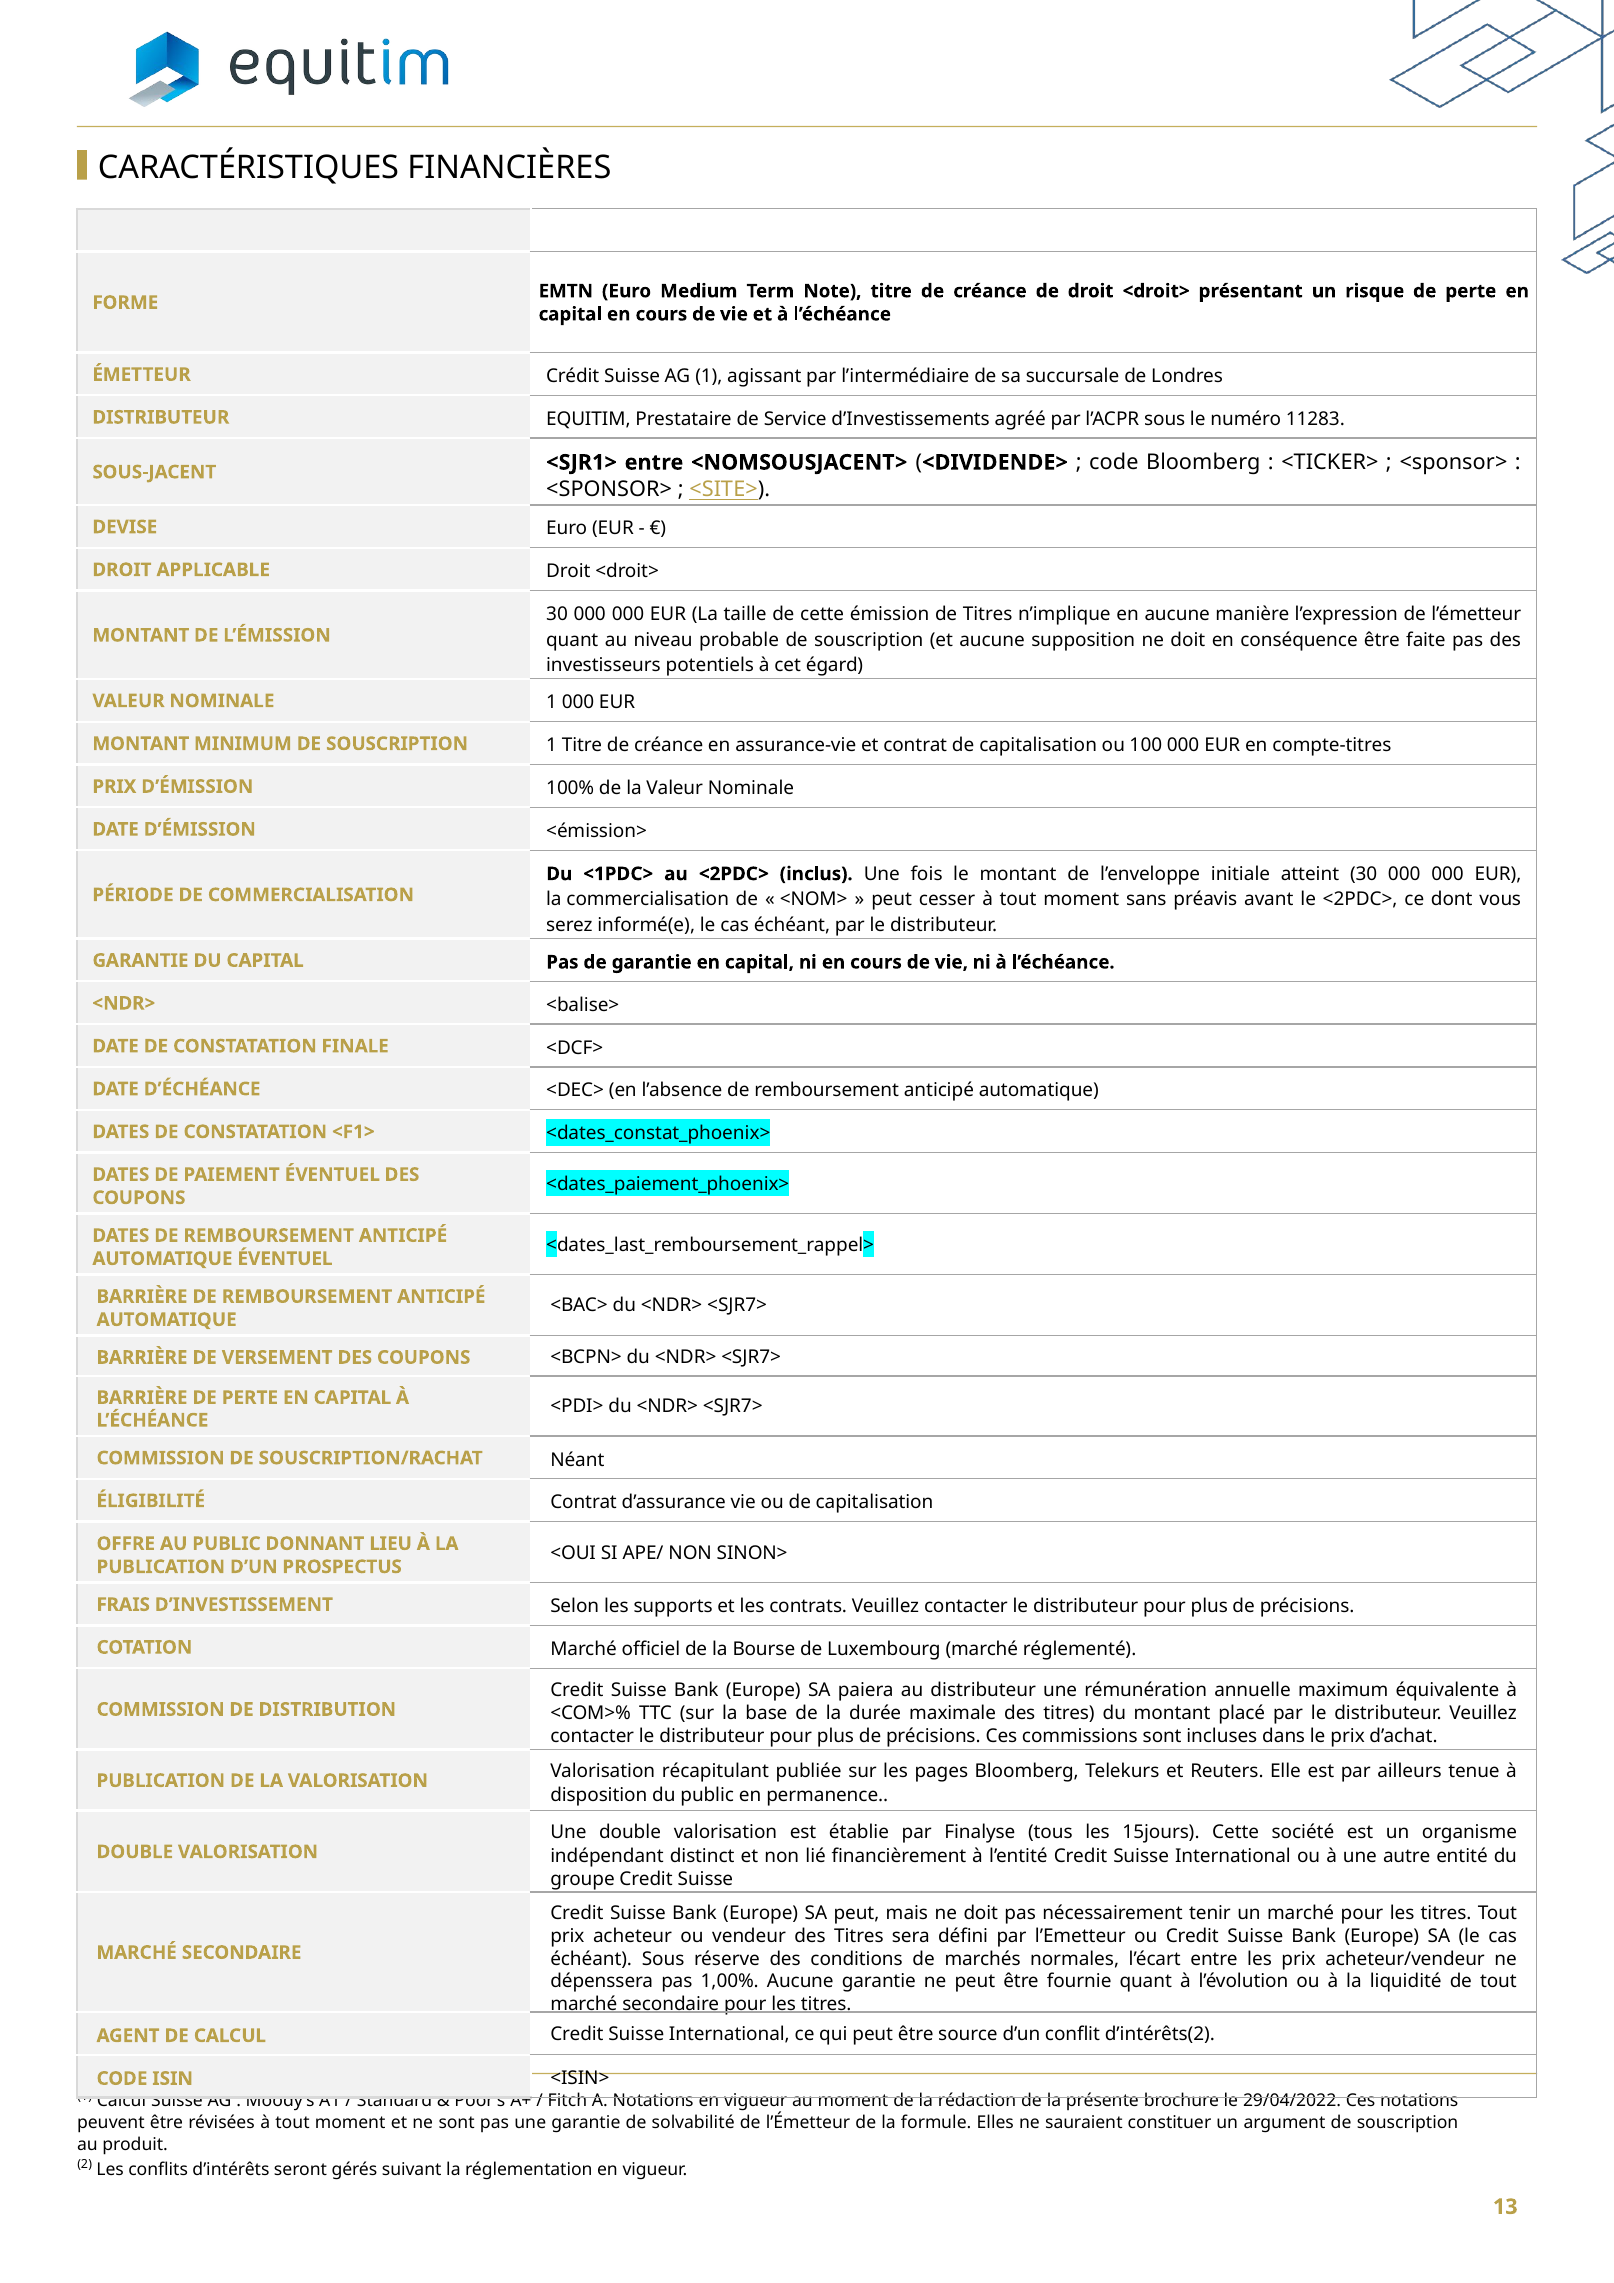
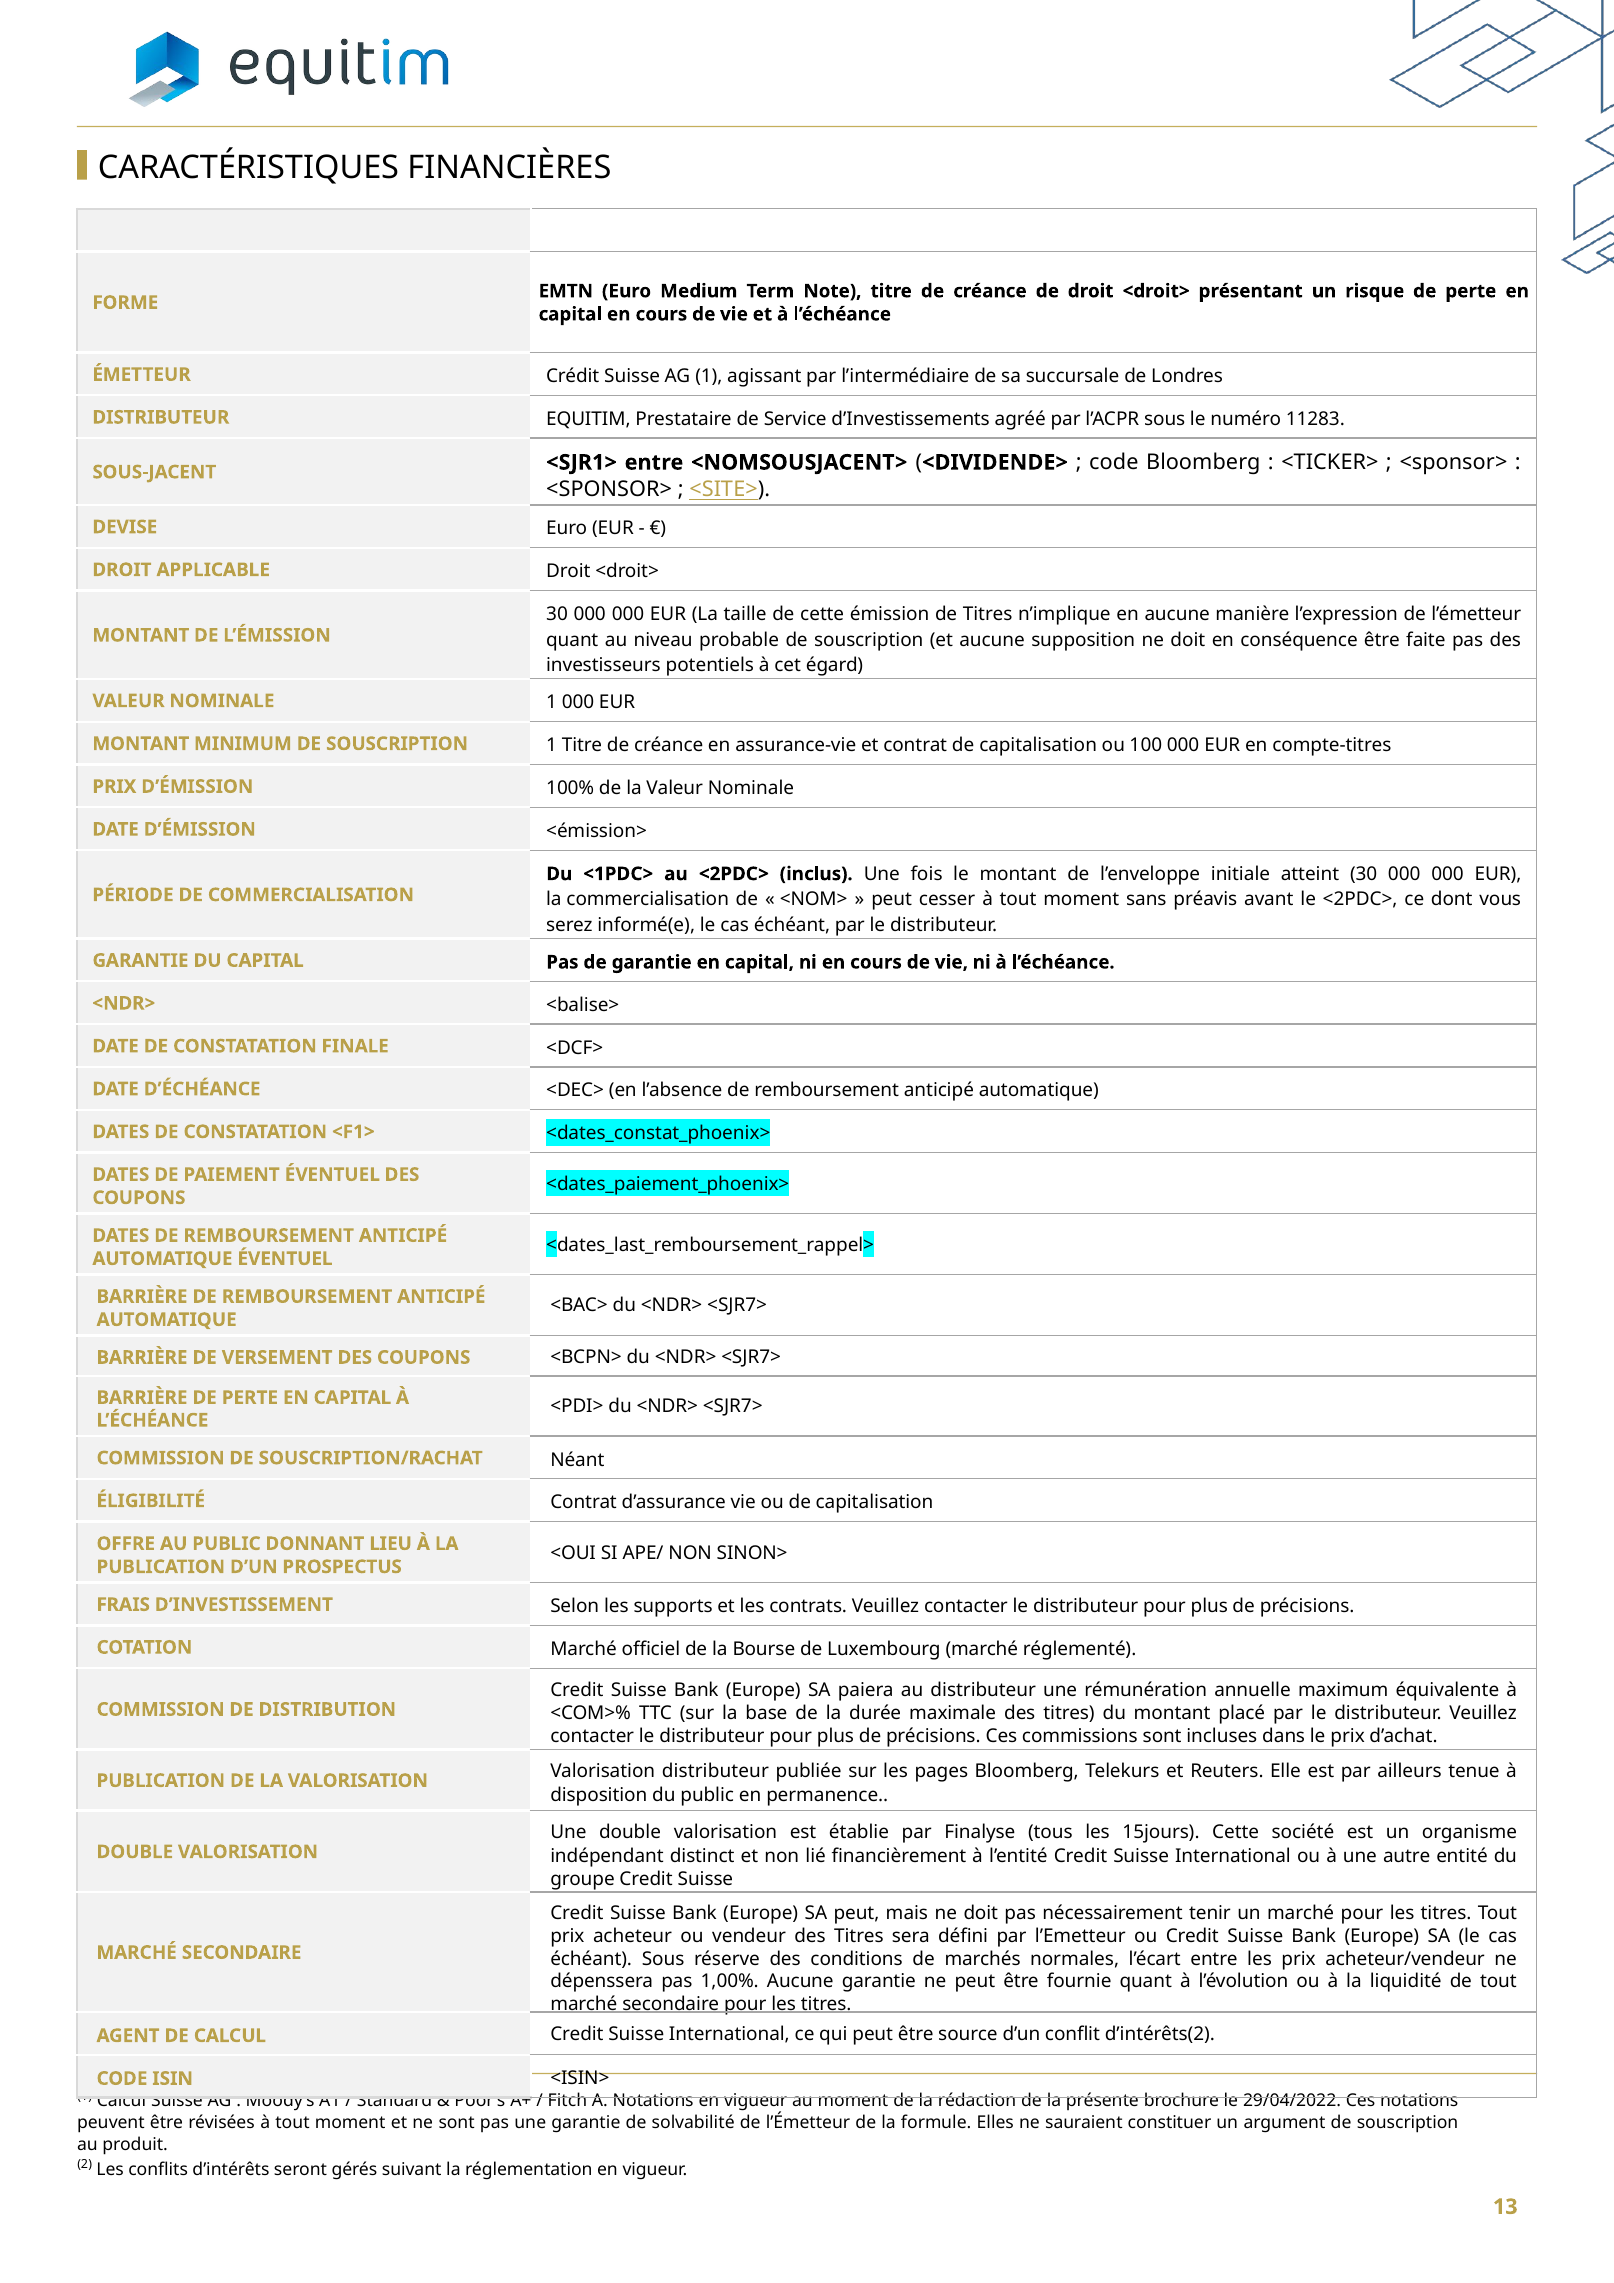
Valorisation récapitulant: récapitulant -> distributeur (715, 1771)
